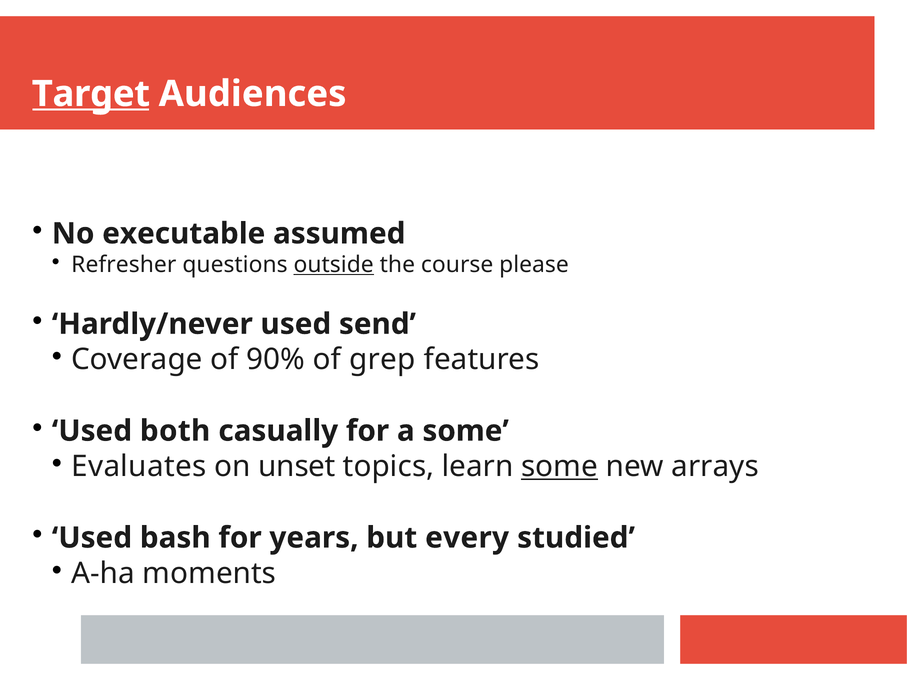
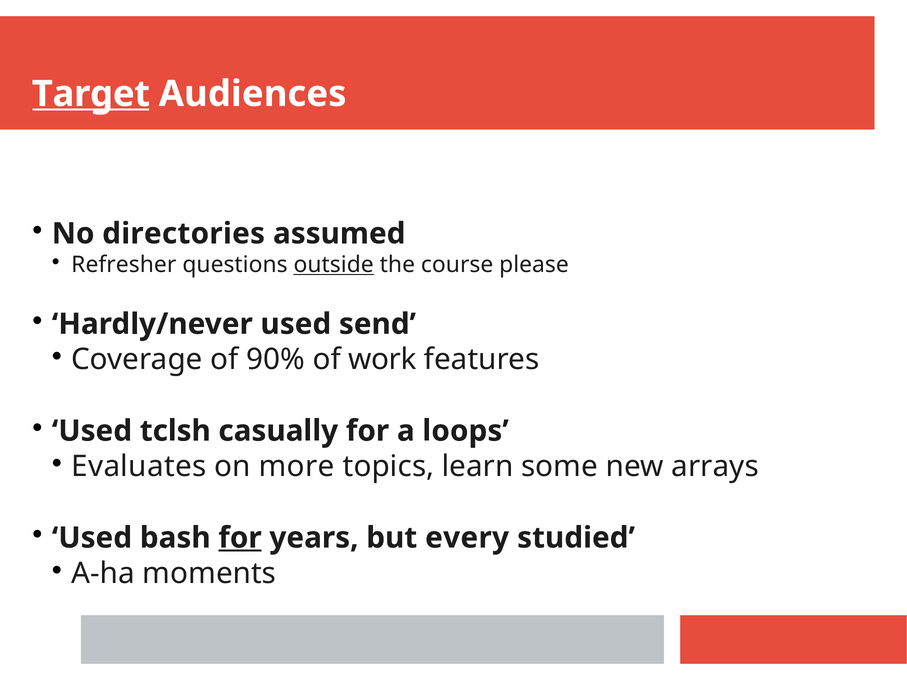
executable: executable -> directories (184, 234)
grep: grep -> work (383, 360)
both: both -> tclsh (175, 431)
a some: some -> loops (466, 431)
unset: unset -> more (297, 467)
some underline: present -> none (560, 467)
for underline: none -> present (240, 538)
